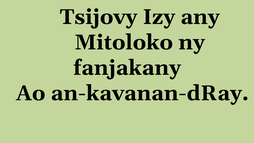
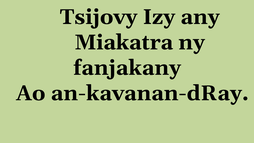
Mitoloko: Mitoloko -> Miakatra (124, 42)
